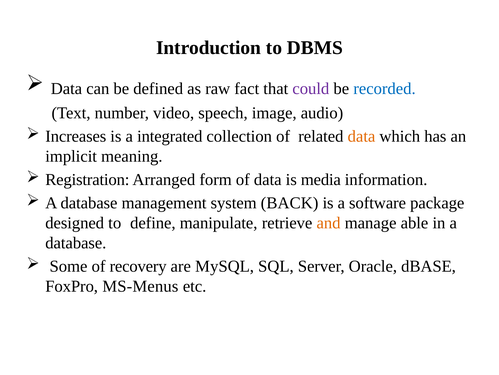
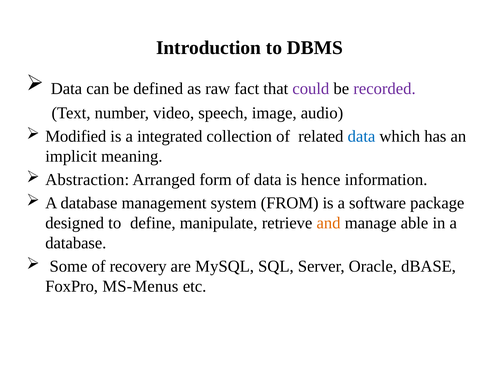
recorded colour: blue -> purple (385, 88)
Increases: Increases -> Modified (76, 136)
data colour: orange -> blue (361, 136)
Registration: Registration -> Abstraction (87, 179)
media: media -> hence (321, 179)
BACK: BACK -> FROM (290, 203)
